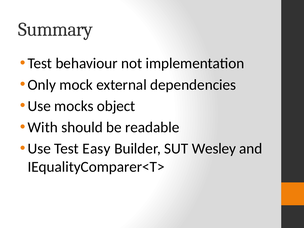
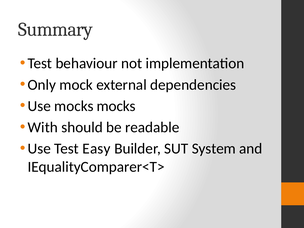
mocks object: object -> mocks (116, 106)
Wesley: Wesley -> System (214, 149)
